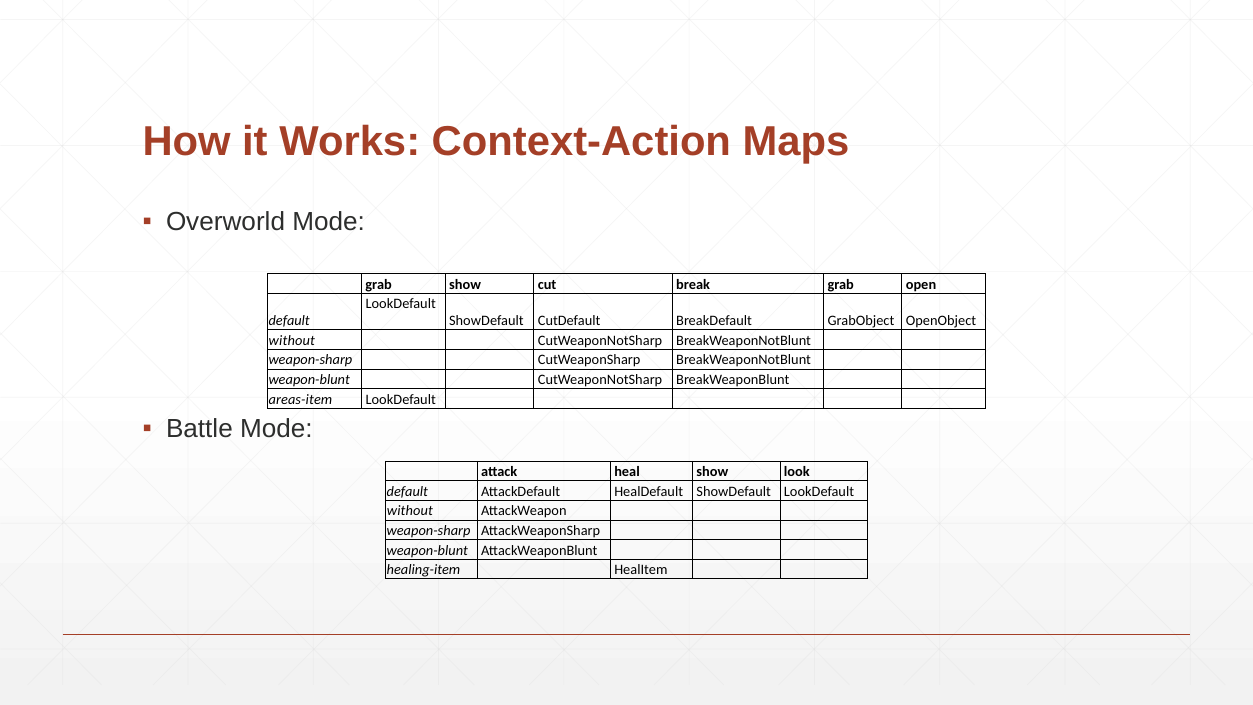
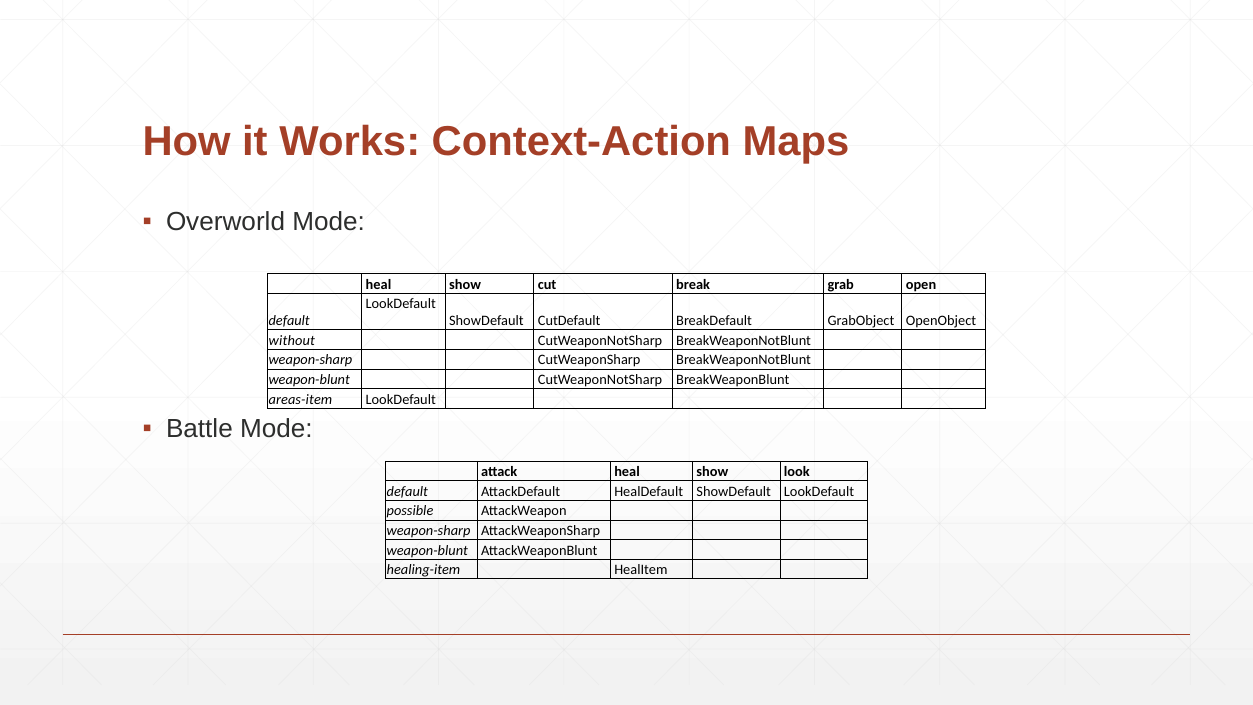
grab: grab -> heal (379, 285)
without: without -> possible (410, 511)
